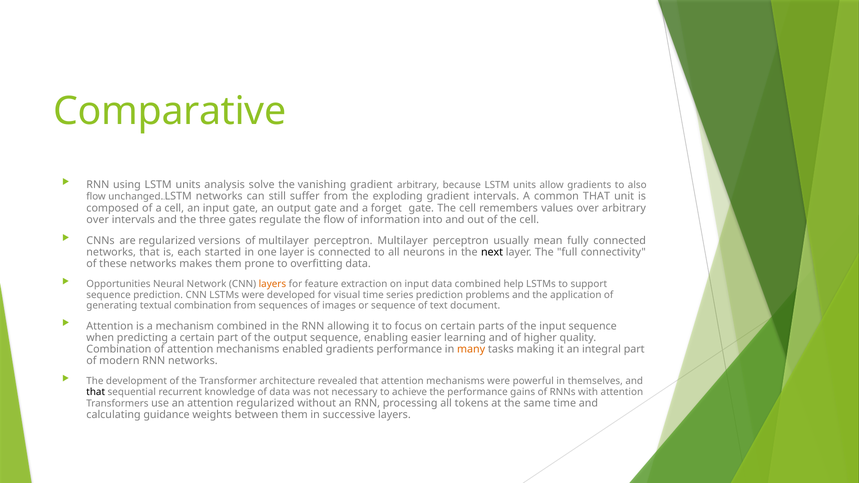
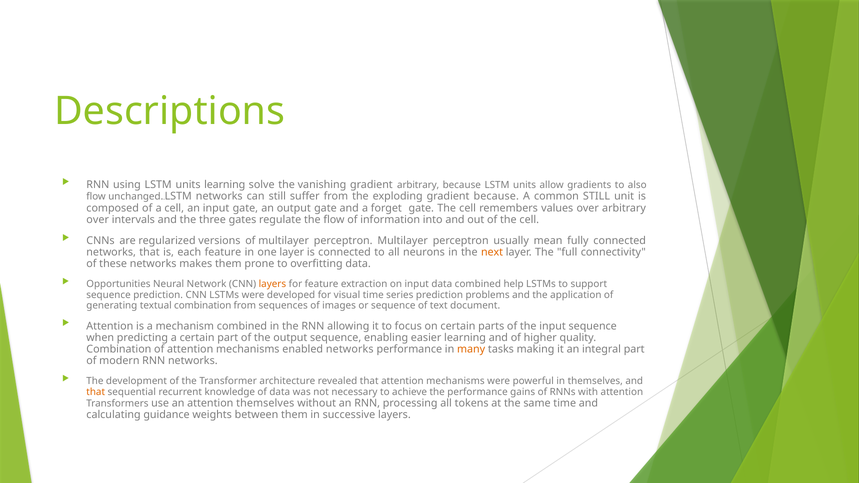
Comparative: Comparative -> Descriptions (170, 111)
units analysis: analysis -> learning (225, 185)
gradient intervals: intervals -> because (496, 197)
common THAT: THAT -> STILL (596, 197)
each started: started -> feature (223, 252)
next colour: black -> orange (492, 252)
enabled gradients: gradients -> networks (350, 349)
that colour: black -> orange (96, 392)
attention regularized: regularized -> themselves (265, 403)
